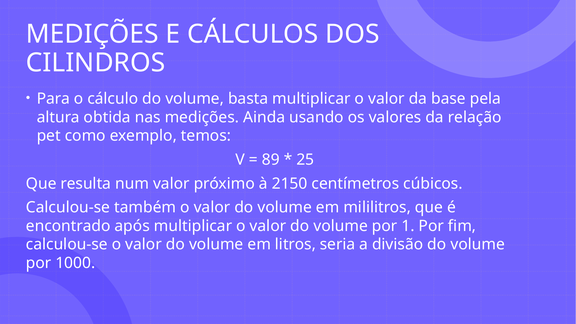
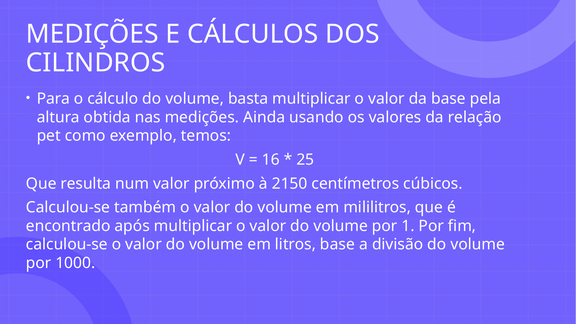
89: 89 -> 16 (271, 160)
litros seria: seria -> base (337, 244)
